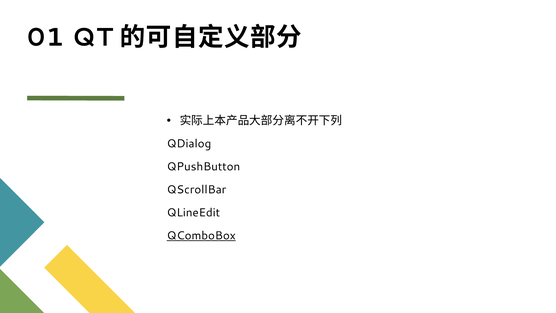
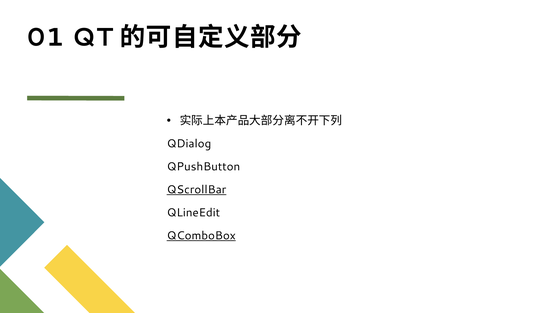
QScrollBar underline: none -> present (197, 190)
